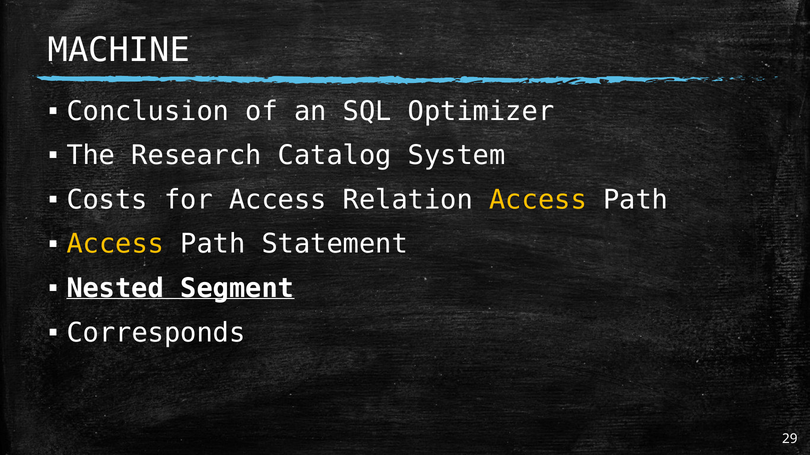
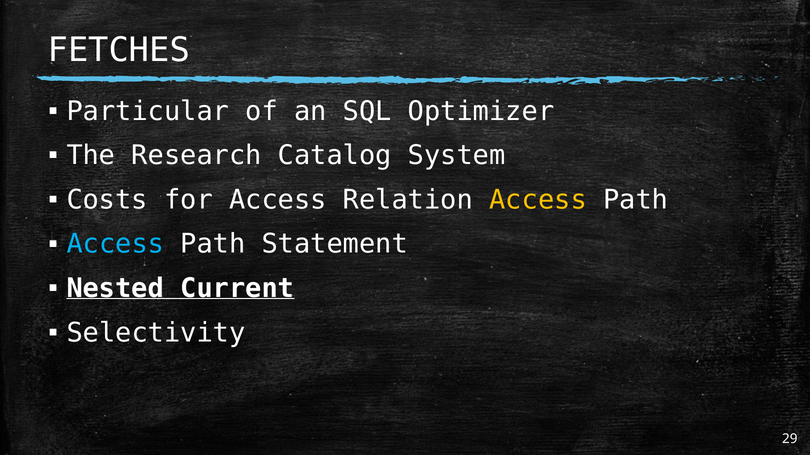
MACHINE: MACHINE -> FETCHES (119, 50)
Conclusion: Conclusion -> Particular (148, 111)
Access colour: yellow -> light blue (115, 244)
Segment: Segment -> Current (237, 289)
Corresponds: Corresponds -> Selectivity (156, 333)
